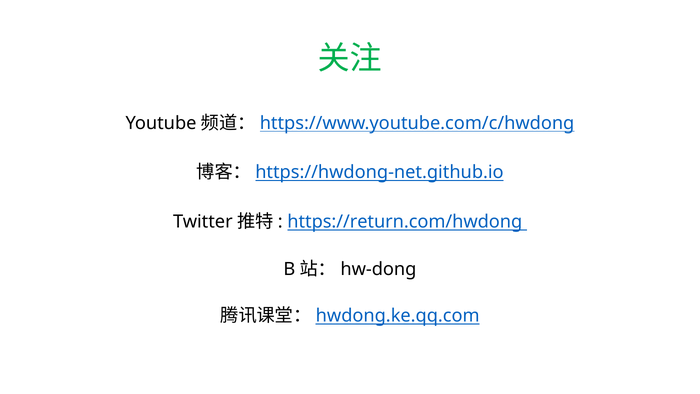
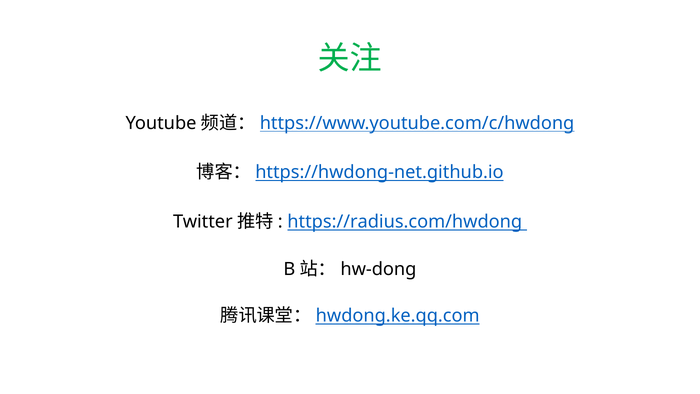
https://return.com/hwdong: https://return.com/hwdong -> https://radius.com/hwdong (405, 222)
